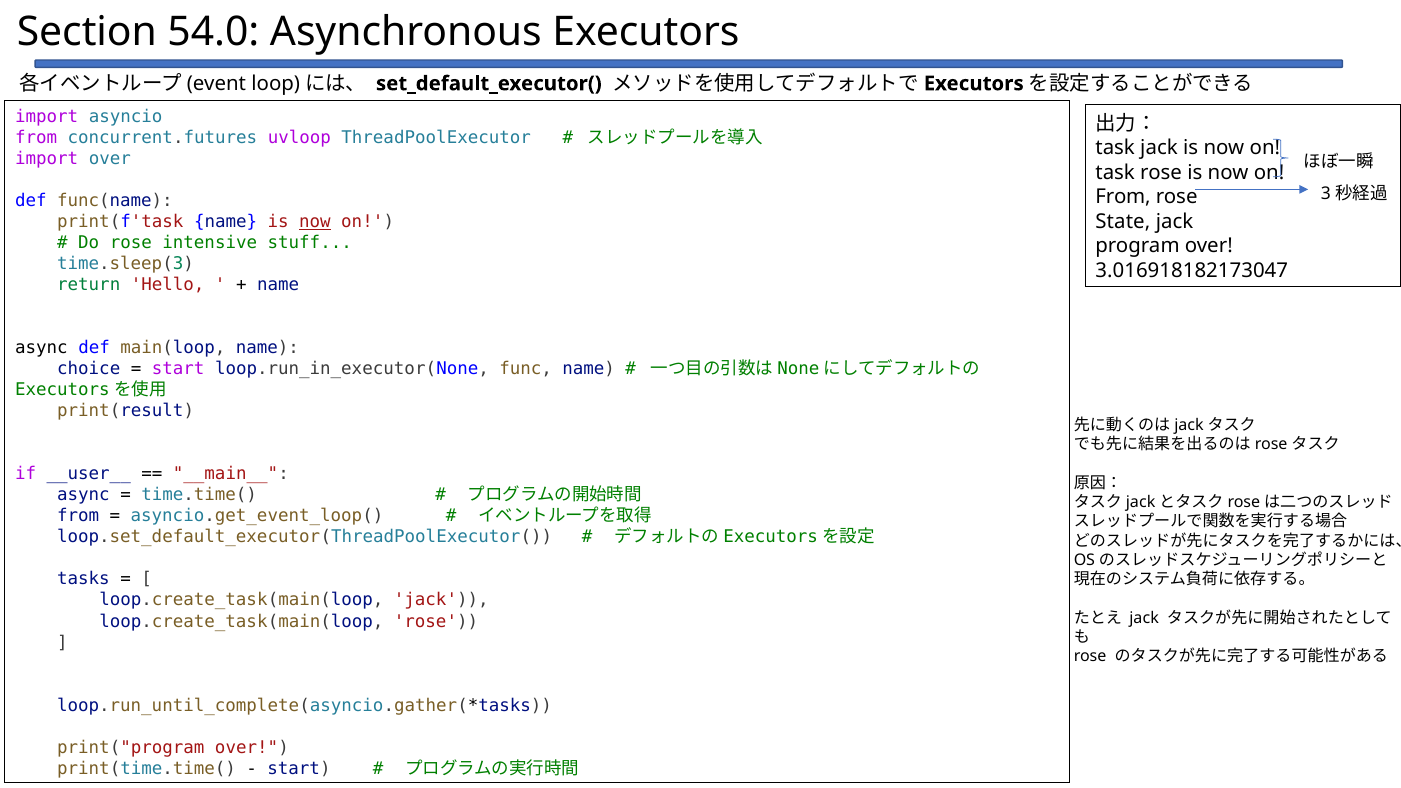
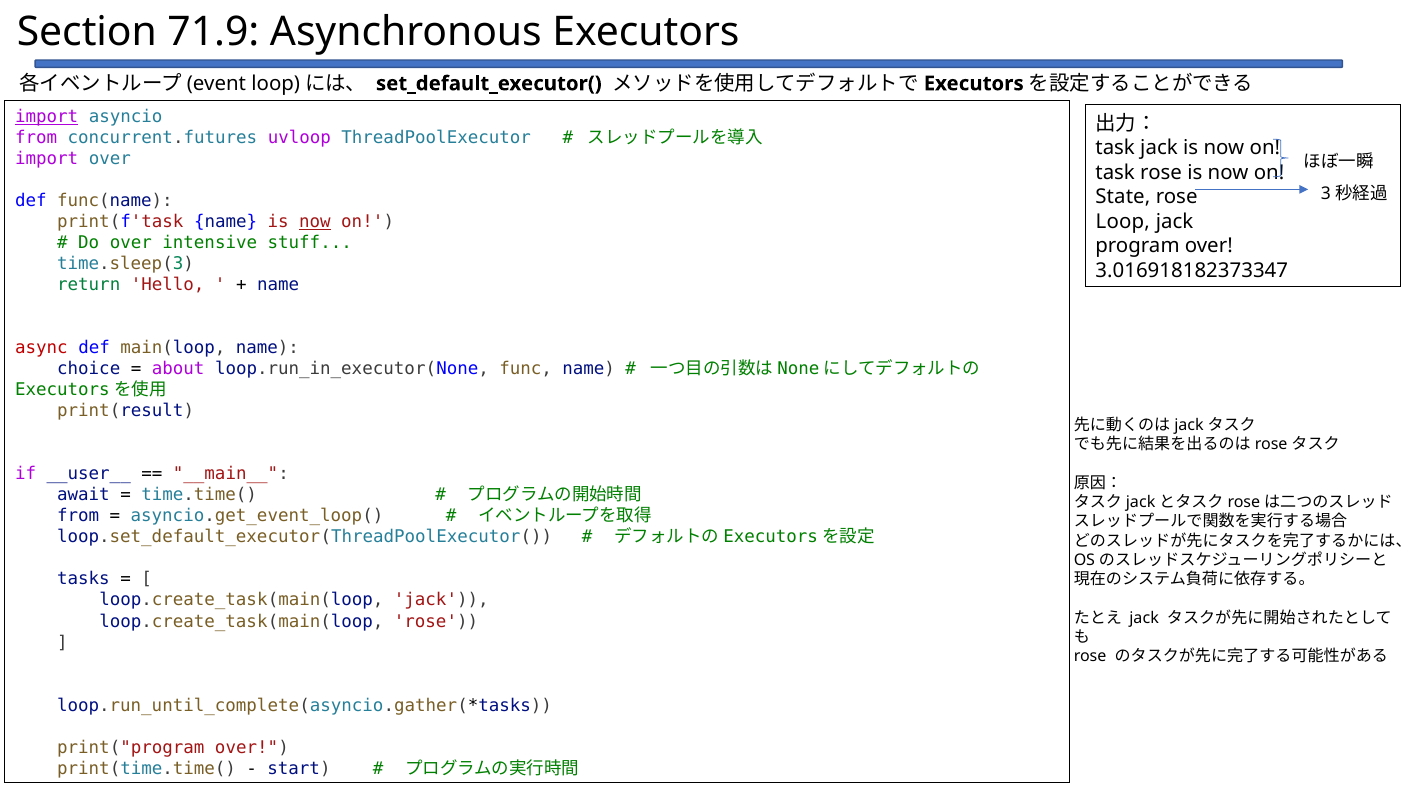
54.0: 54.0 -> 71.9 (213, 33)
import underline: none -> present (47, 117)
From: From -> State (1123, 197)
State: State -> Loop (1123, 222)
Do rose: rose -> over (131, 243)
3.016918182173047: 3.016918182173047 -> 3.016918182373347 (1192, 271)
async colour: black -> red (41, 348)
start: start -> about (178, 369)
async: async -> await (83, 495)
